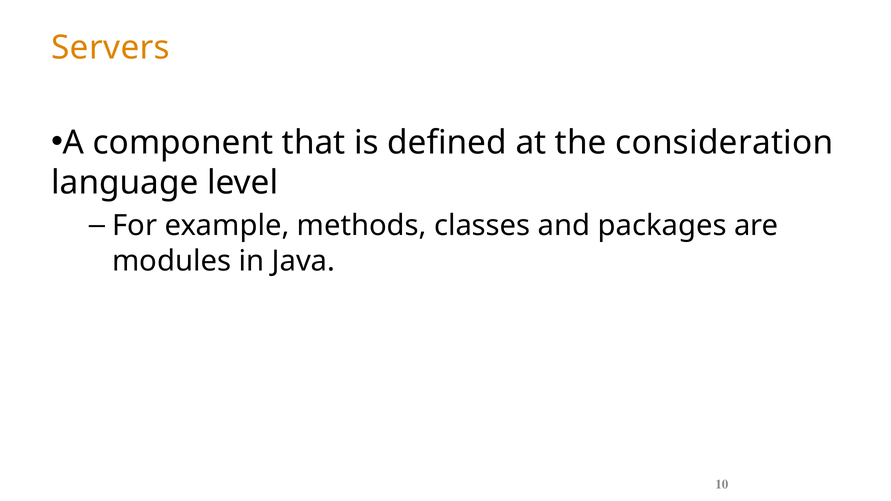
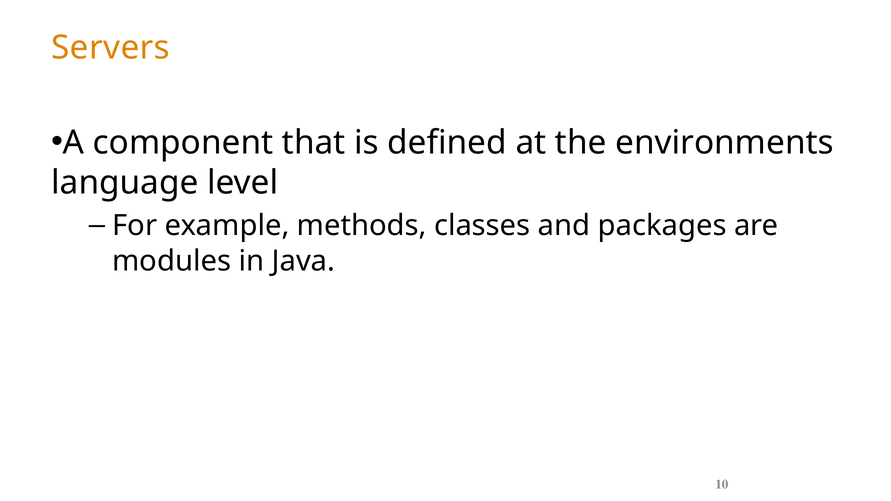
consideration: consideration -> environments (724, 143)
